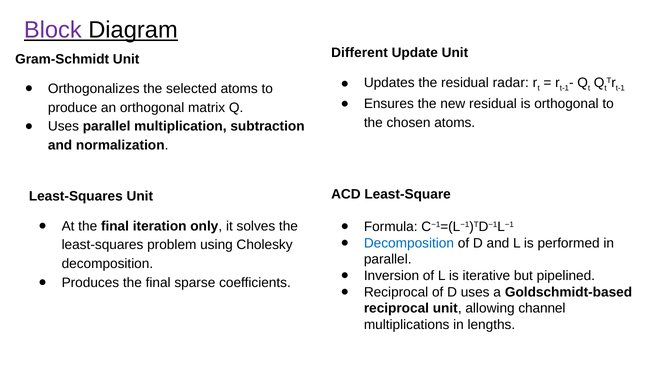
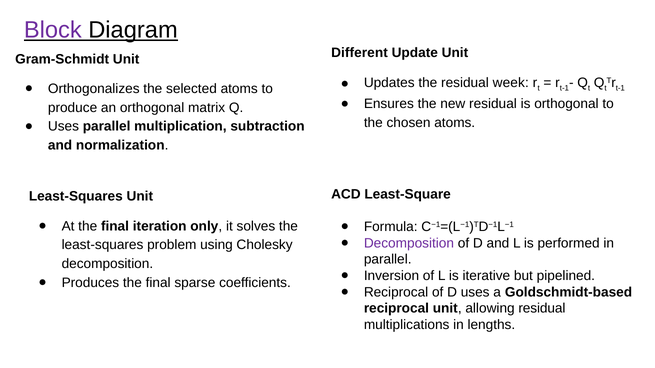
radar: radar -> week (511, 83)
Decomposition colour: blue -> purple (409, 243)
allowing channel: channel -> residual (542, 309)
